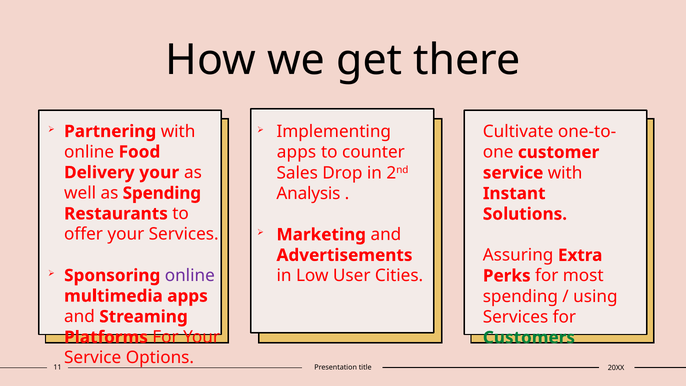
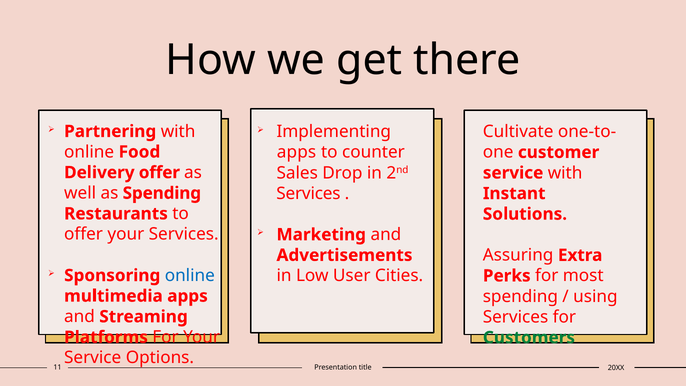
Delivery your: your -> offer (159, 172)
Analysis: Analysis -> Services (308, 193)
online colour: purple -> blue (190, 275)
